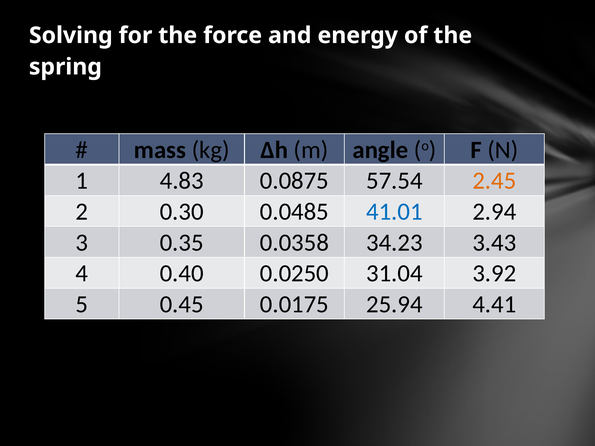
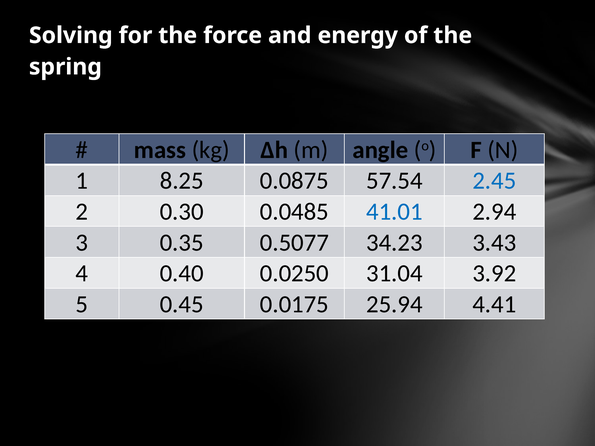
4.83: 4.83 -> 8.25 (182, 181)
2.45 colour: orange -> blue (494, 181)
0.0358: 0.0358 -> 0.5077 (294, 243)
